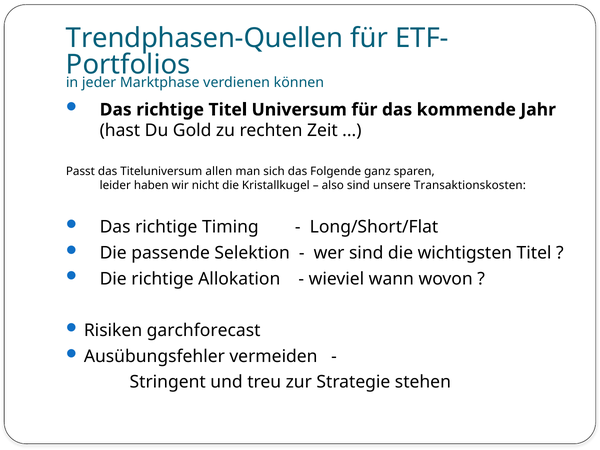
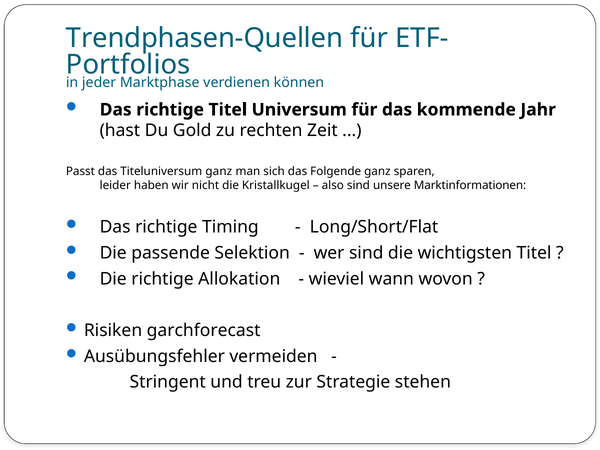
Titeluniversum allen: allen -> ganz (219, 171)
Transaktionskosten: Transaktionskosten -> Marktinformationen (470, 185)
